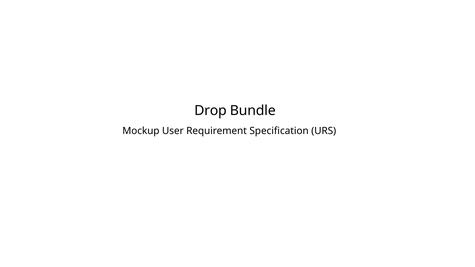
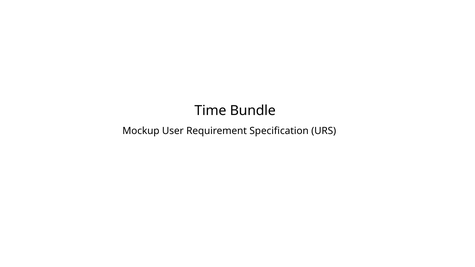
Drop: Drop -> Time (210, 111)
